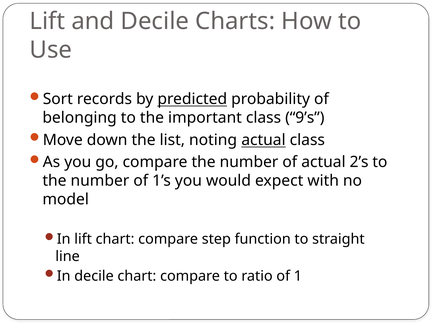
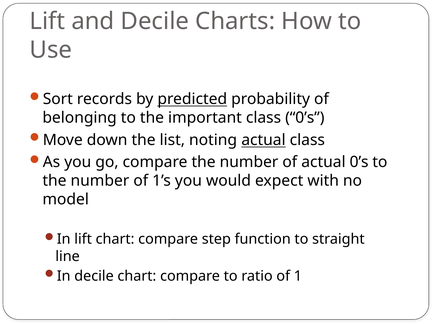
class 9’s: 9’s -> 0’s (305, 118)
actual 2’s: 2’s -> 0’s (359, 162)
